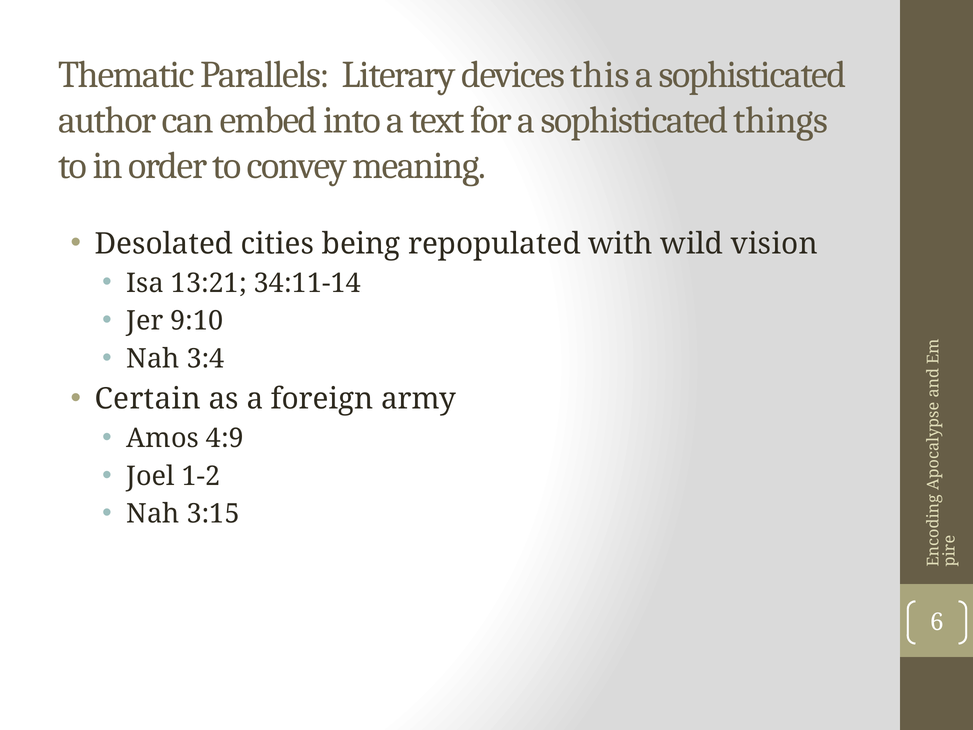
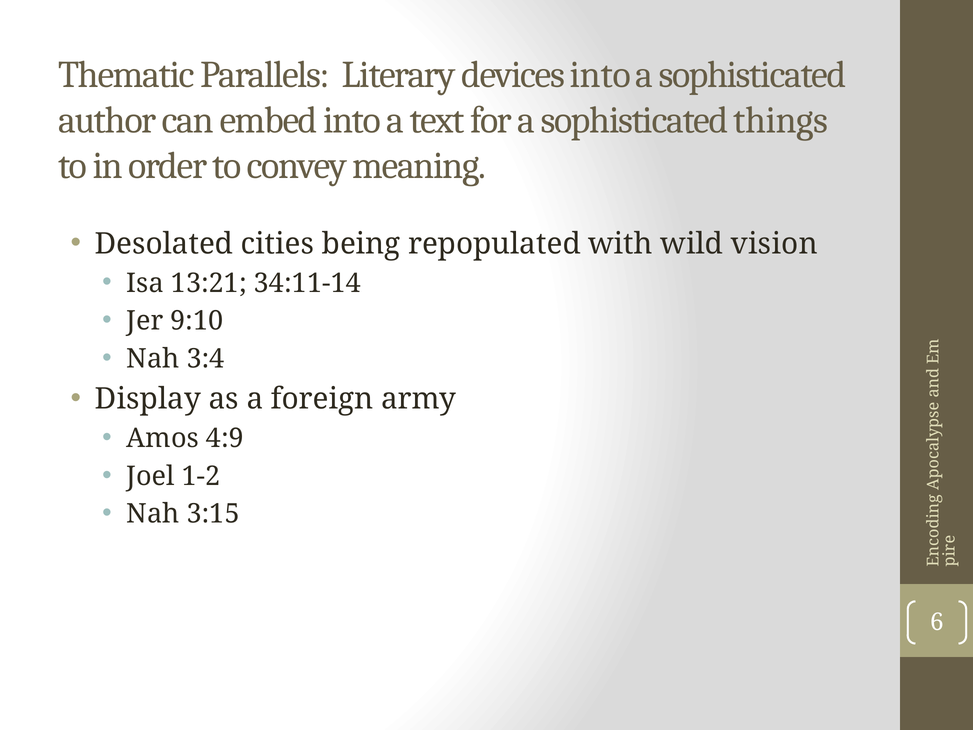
devices this: this -> into (600, 75)
Certain: Certain -> Display (148, 399)
